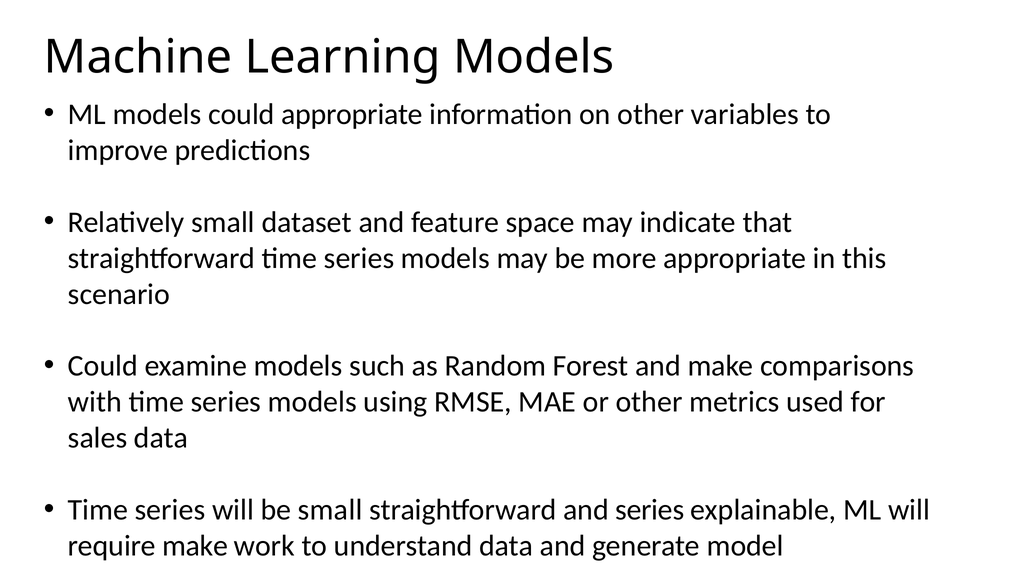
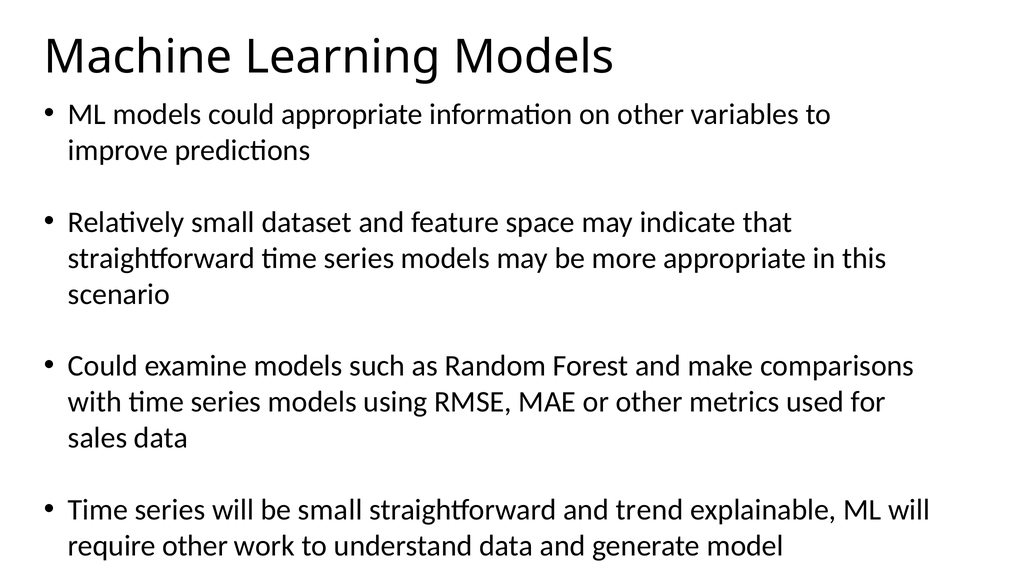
and series: series -> trend (649, 510)
require make: make -> other (195, 546)
